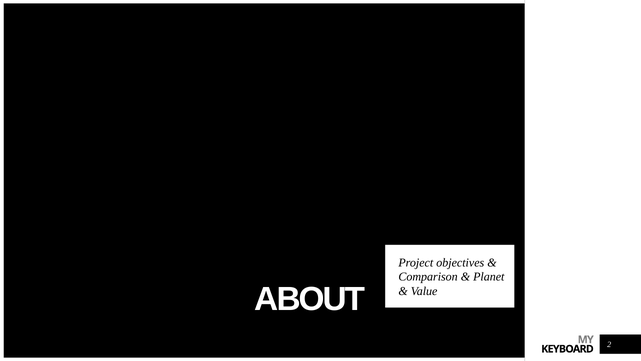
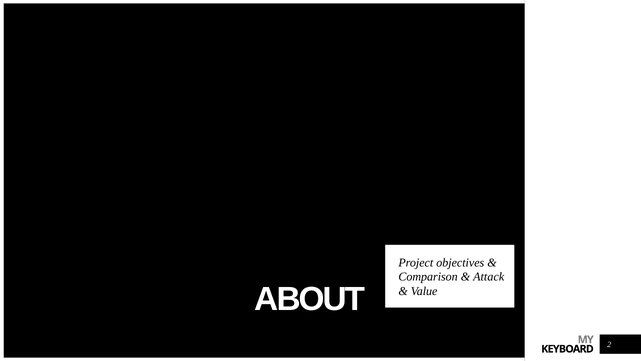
Planet: Planet -> Attack (489, 277)
